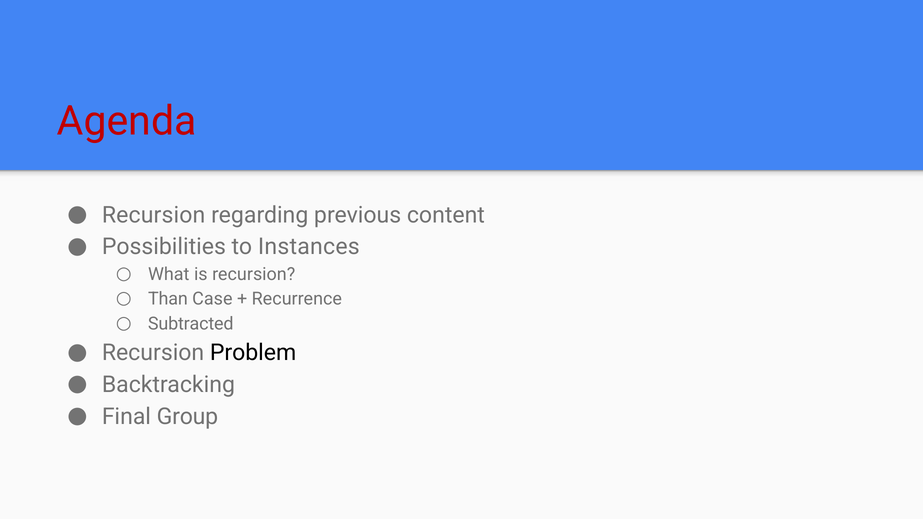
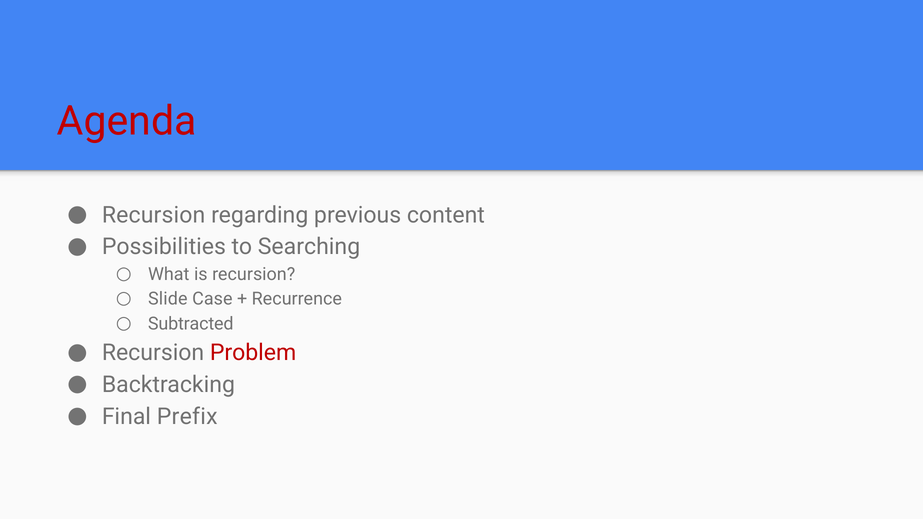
Instances: Instances -> Searching (309, 247)
Than: Than -> Slide (168, 299)
Problem colour: black -> red (253, 353)
Group: Group -> Prefix (187, 417)
